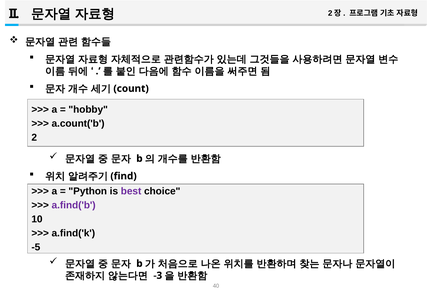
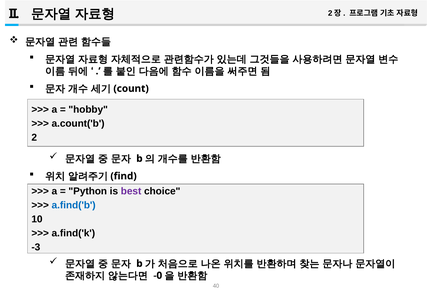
a.find('b colour: purple -> blue (74, 205)
-5: -5 -> -3 (36, 247)
-3: -3 -> -0 (158, 276)
